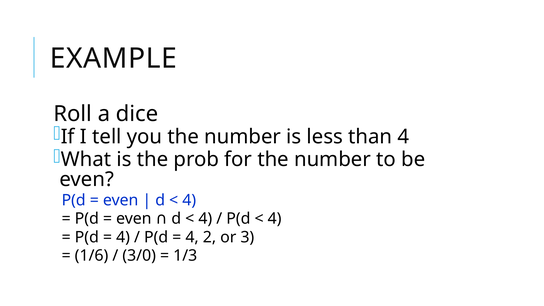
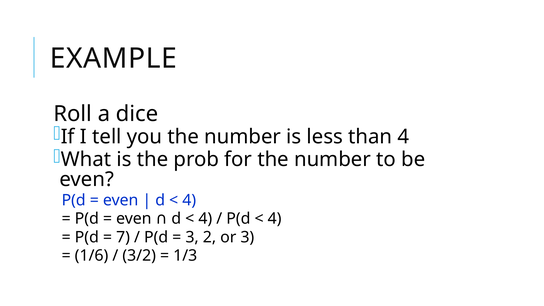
4: 4 -> 7 (123, 237)
4: 4 -> 3 (192, 237)
3/0: 3/0 -> 3/2 (139, 256)
